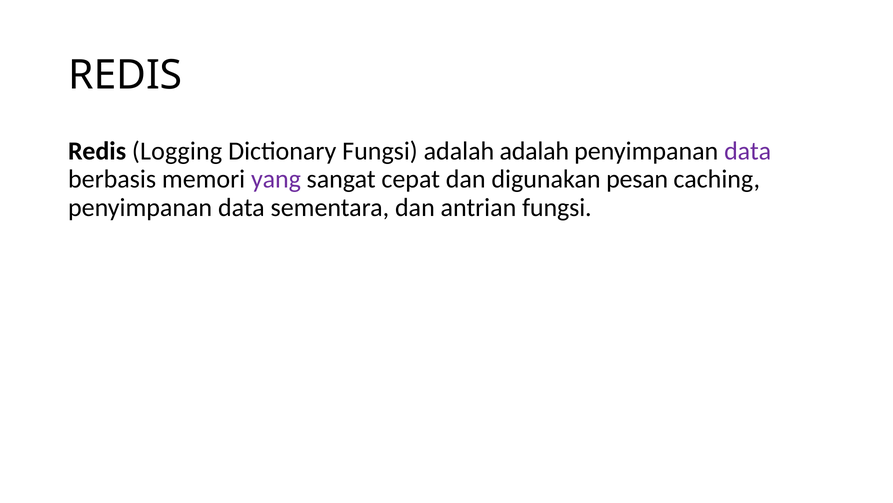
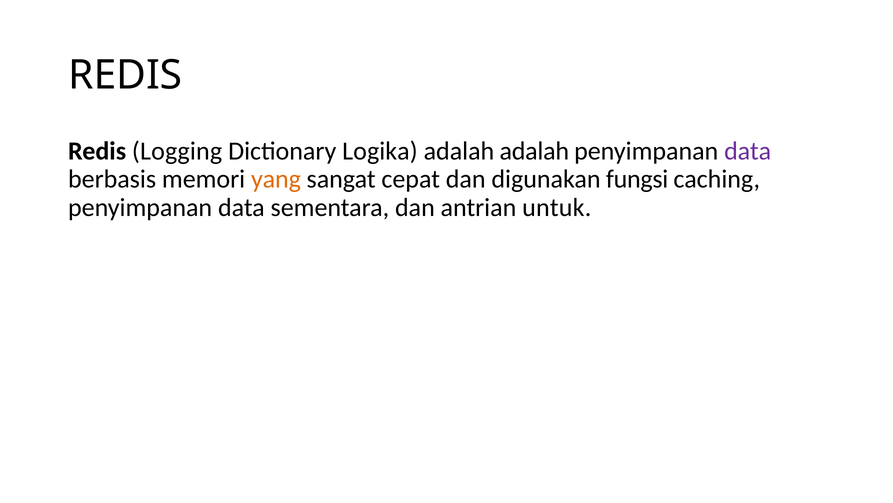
Dictionary Fungsi: Fungsi -> Logika (380, 151)
yang colour: purple -> orange (276, 179)
pesan: pesan -> fungsi (637, 179)
antrian fungsi: fungsi -> untuk (557, 207)
